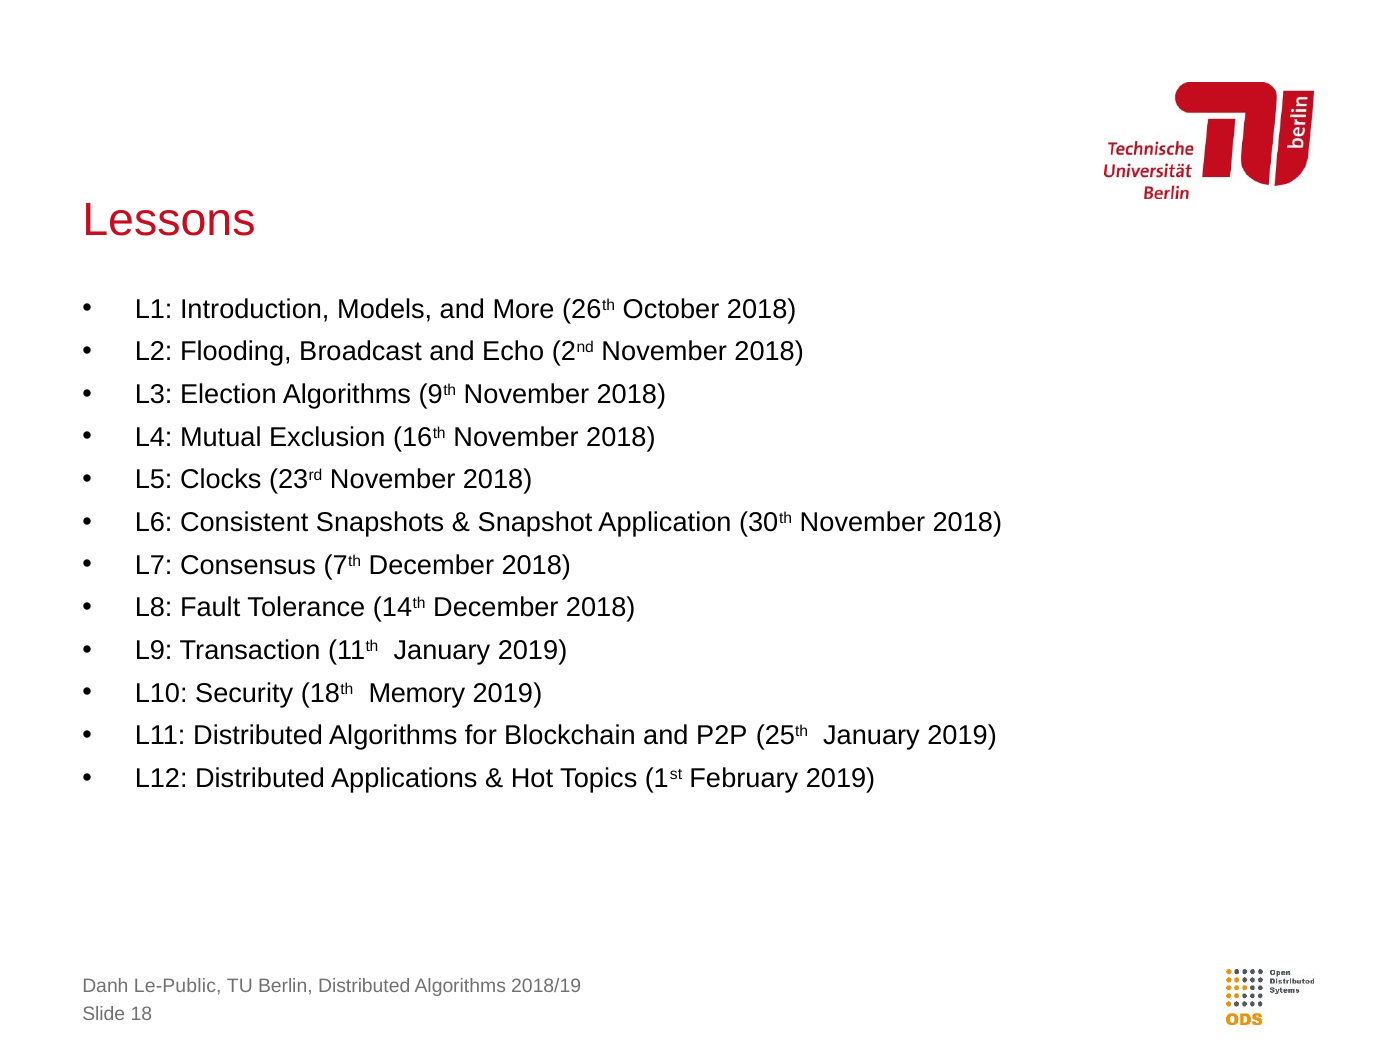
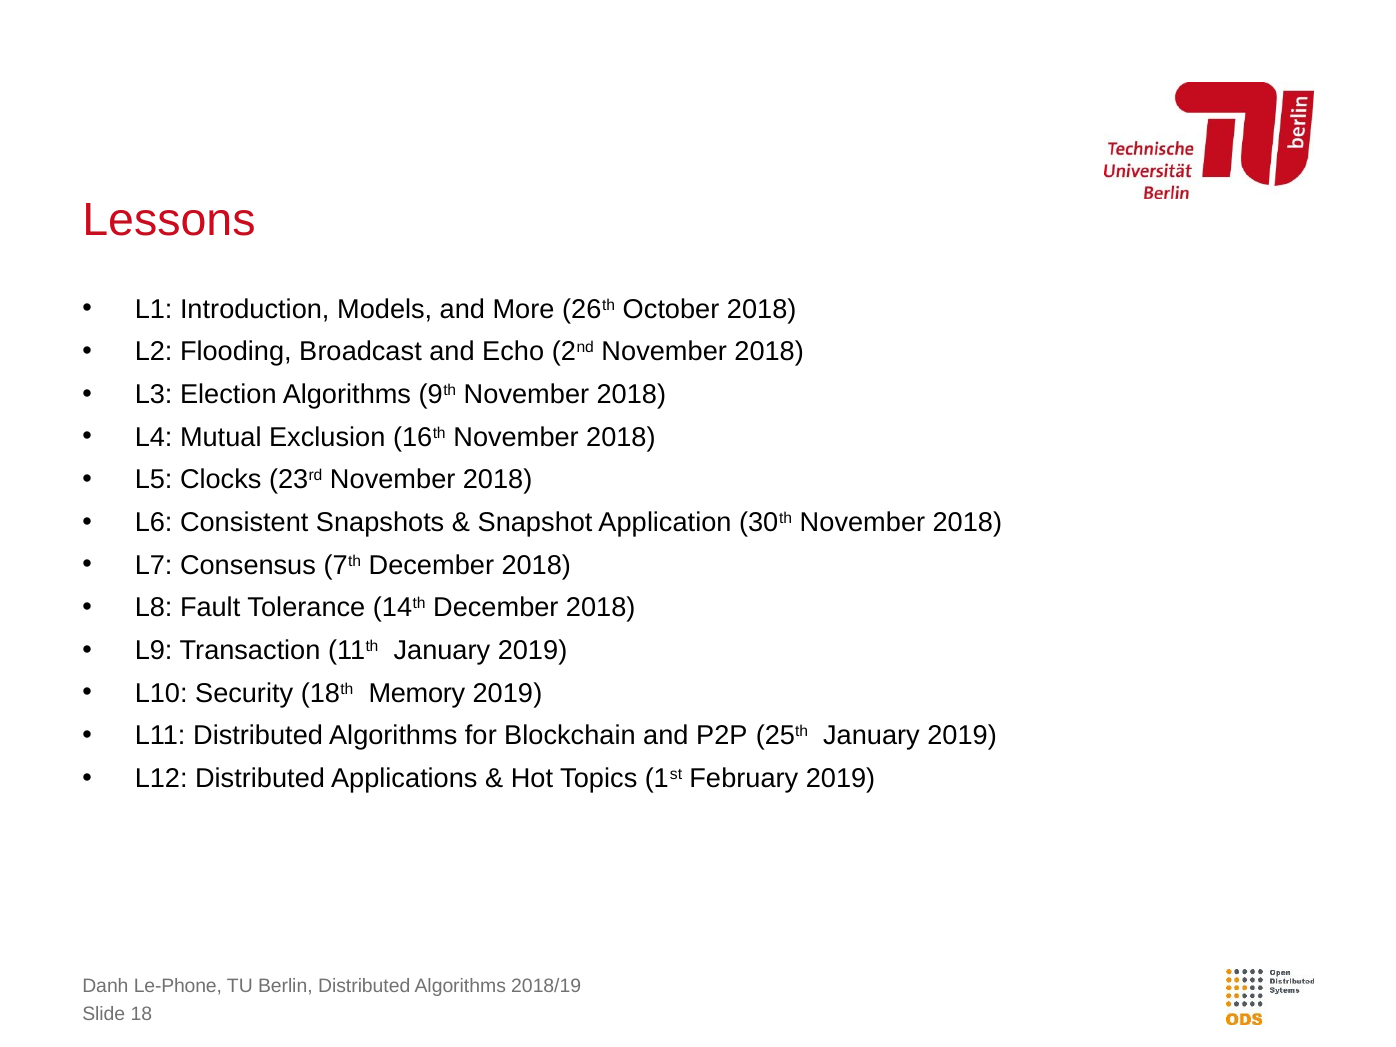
Le-Public: Le-Public -> Le-Phone (178, 986)
